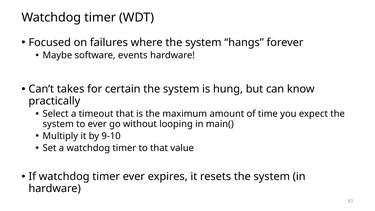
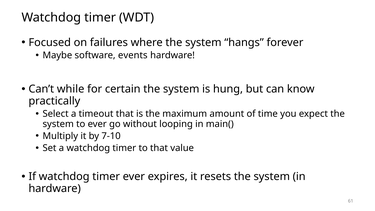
takes: takes -> while (71, 89)
9-10: 9-10 -> 7-10 (111, 136)
